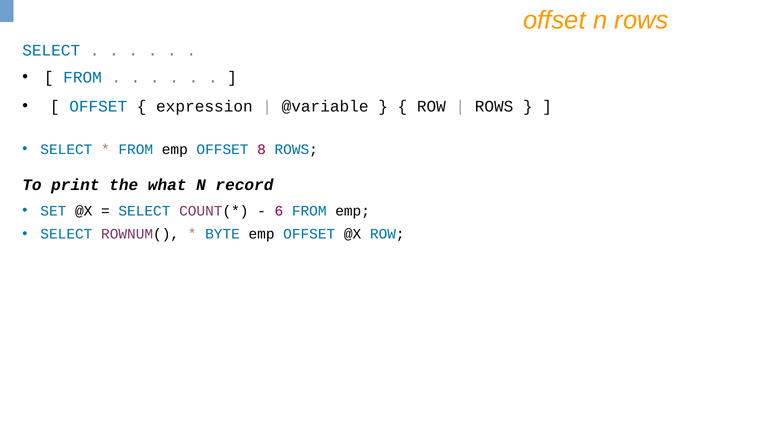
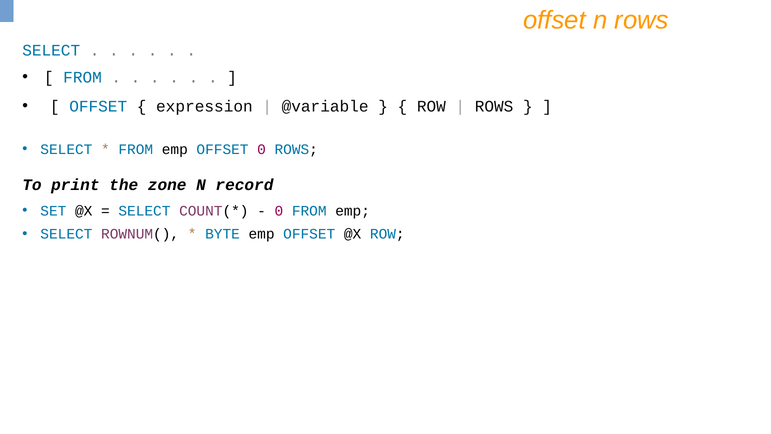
OFFSET 8: 8 -> 0 (262, 149)
what: what -> zone (167, 185)
6: 6 -> 0 (279, 211)
